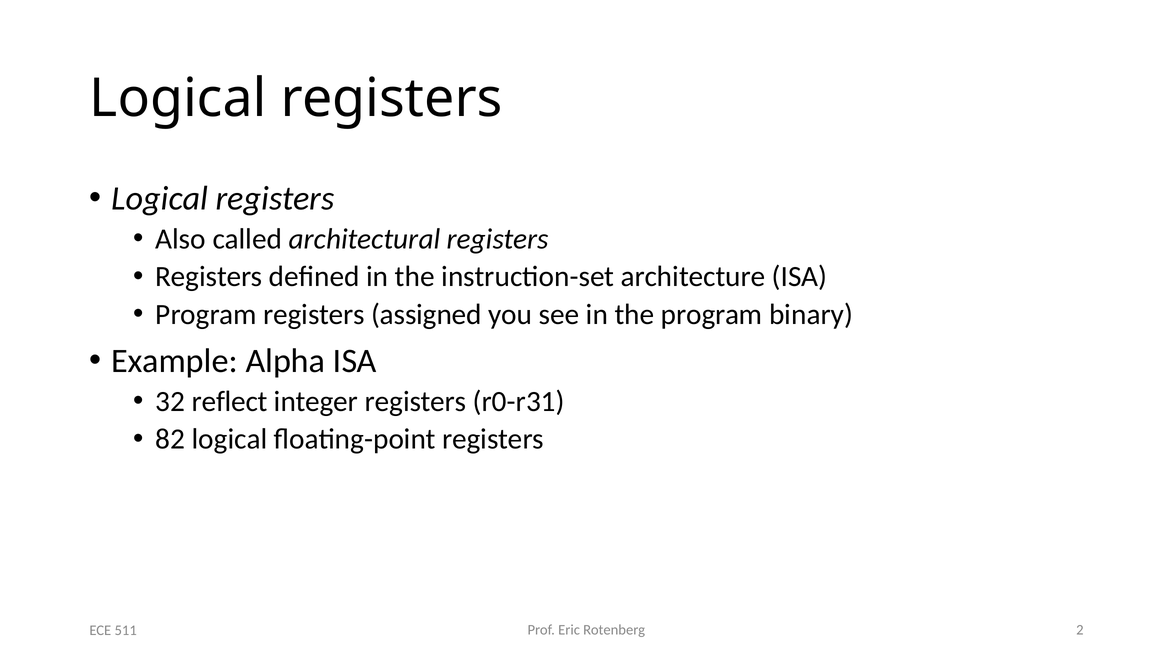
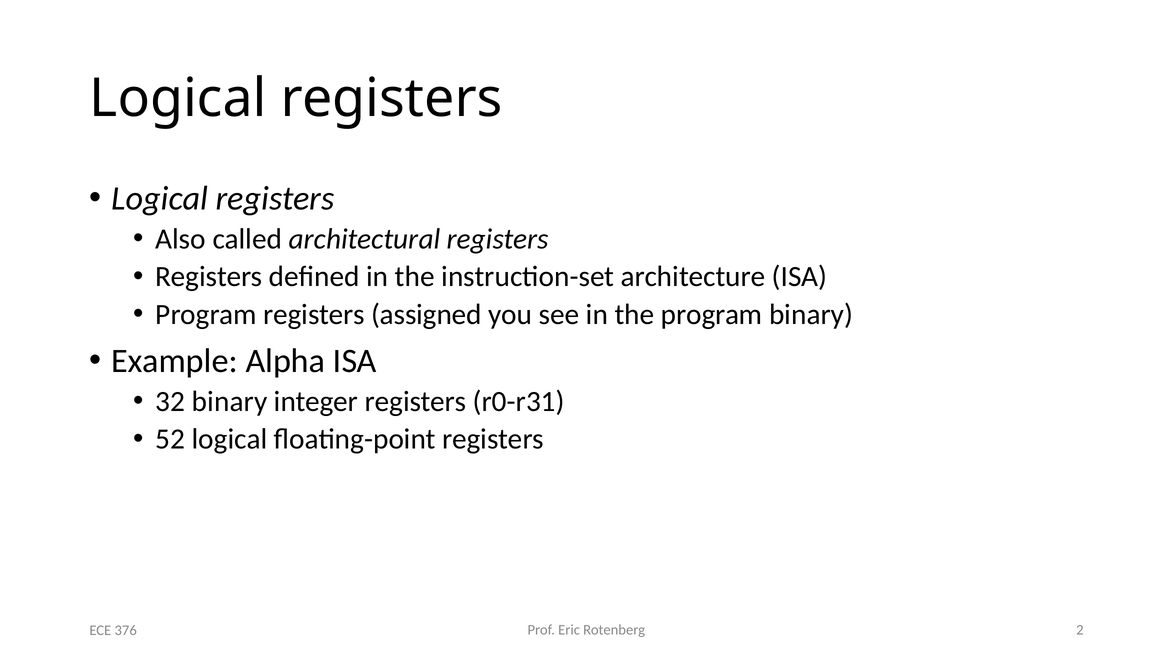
32 reflect: reflect -> binary (229, 401)
82: 82 -> 52 (170, 439)
511: 511 -> 376 (126, 630)
